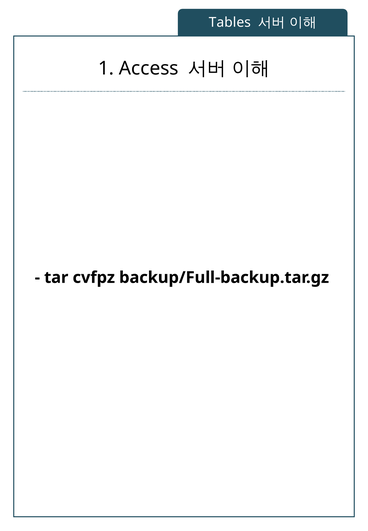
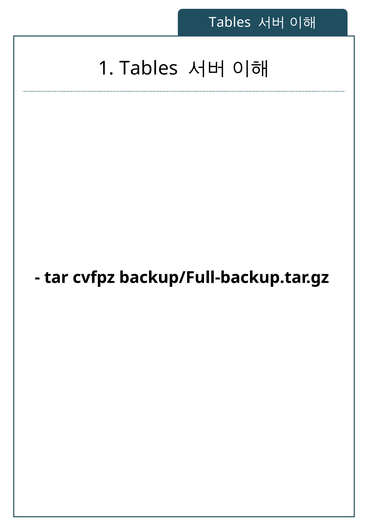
1 Access: Access -> Tables (149, 68)
